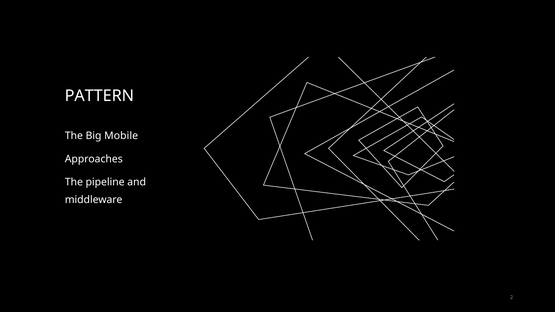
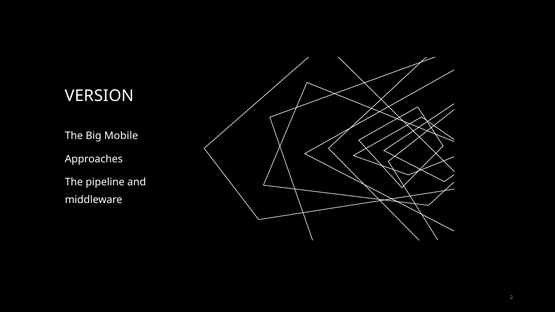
PATTERN: PATTERN -> VERSION (99, 96)
